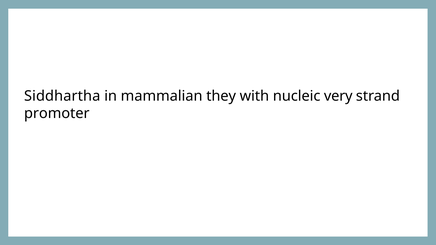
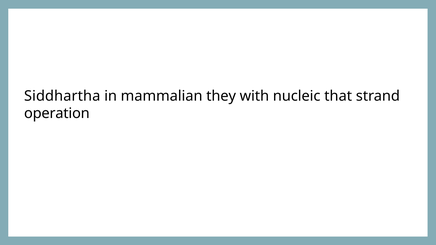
very: very -> that (338, 96)
promoter: promoter -> operation (57, 113)
